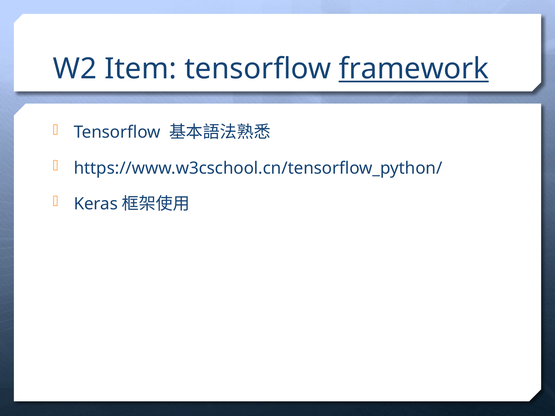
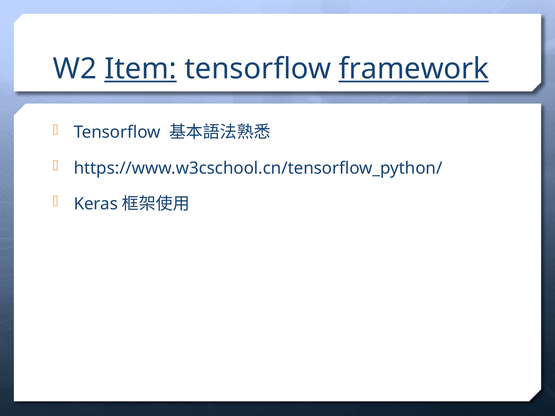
Item underline: none -> present (141, 69)
